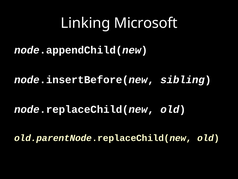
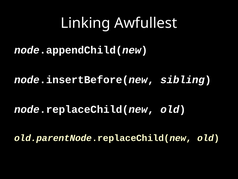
Microsoft: Microsoft -> Awfullest (146, 23)
